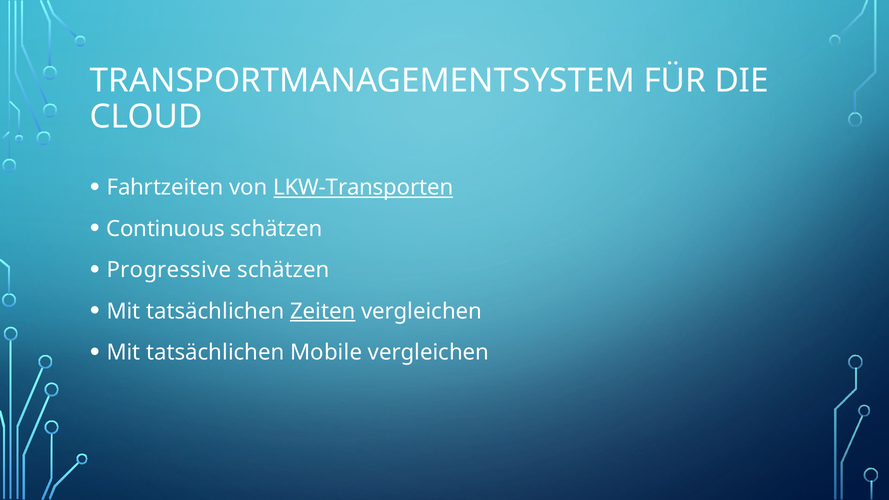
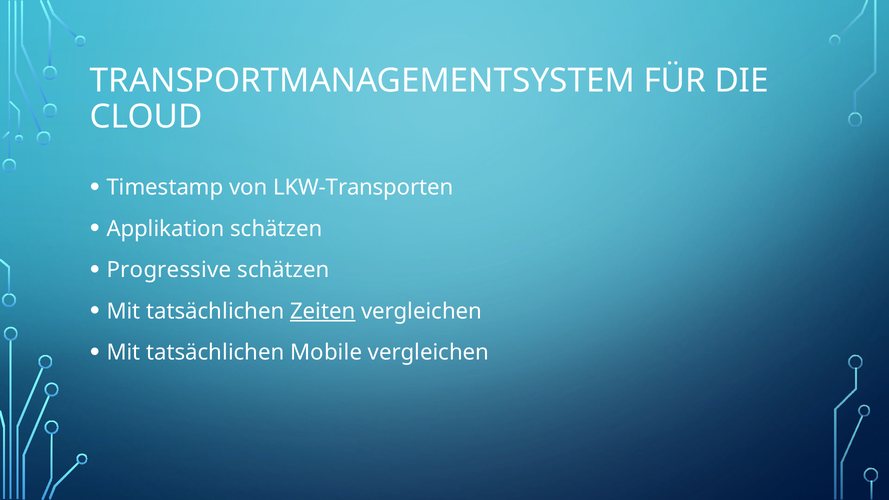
Fahrtzeiten: Fahrtzeiten -> Timestamp (165, 188)
LKW-Transporten underline: present -> none (363, 188)
Continuous: Continuous -> Applikation (166, 229)
